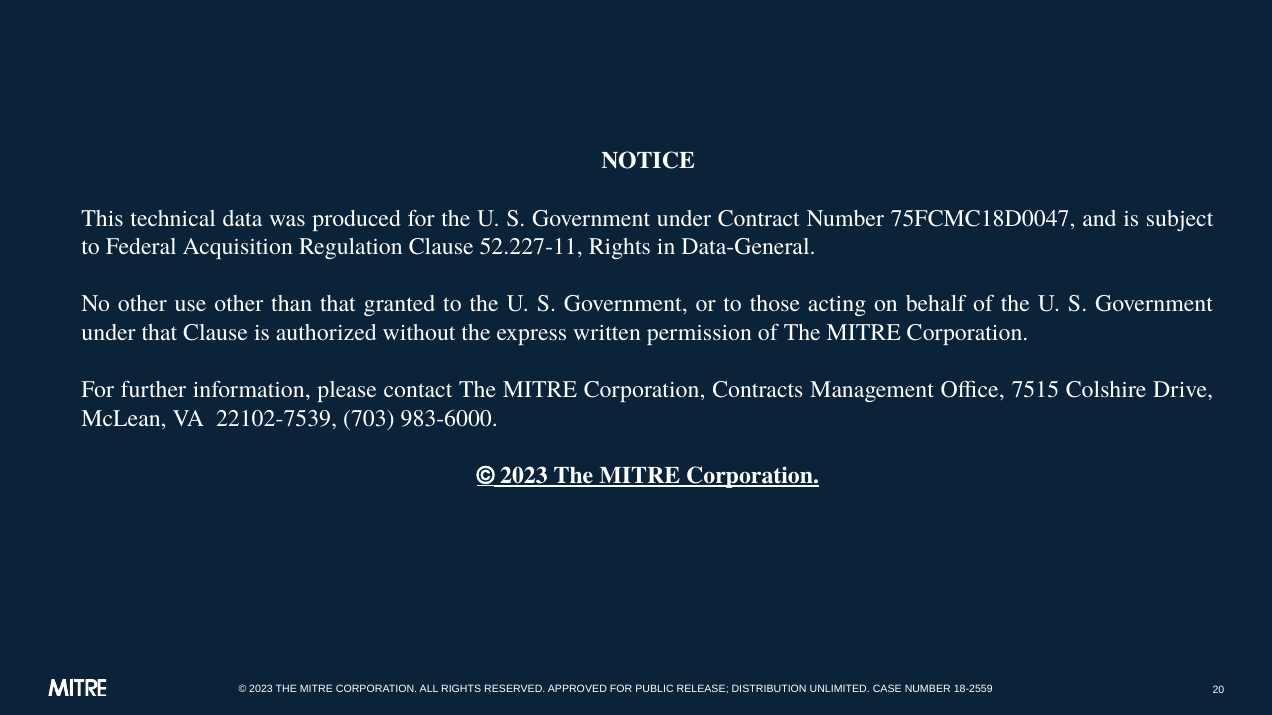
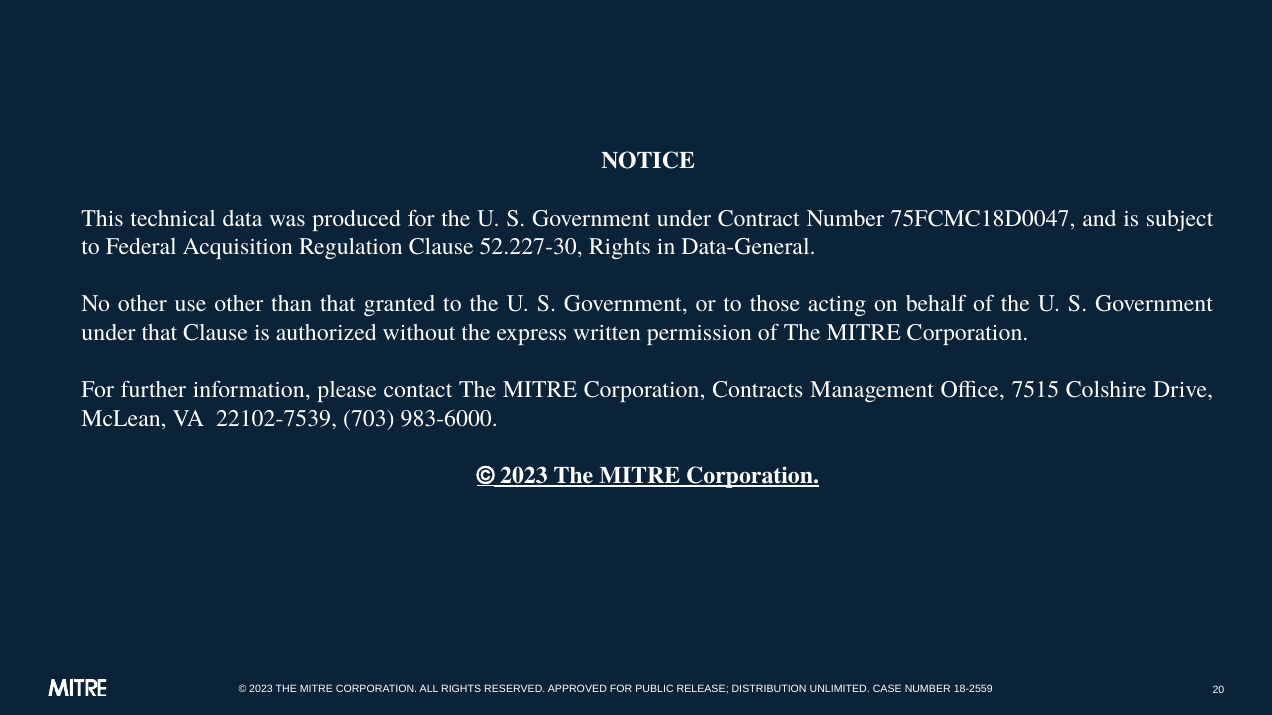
52.227-11: 52.227-11 -> 52.227-30 (531, 247)
